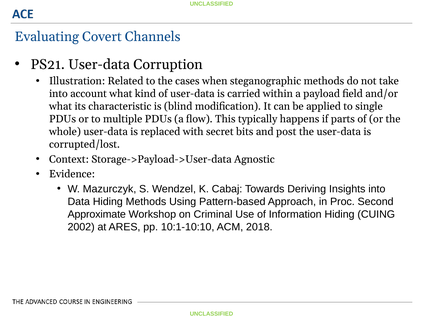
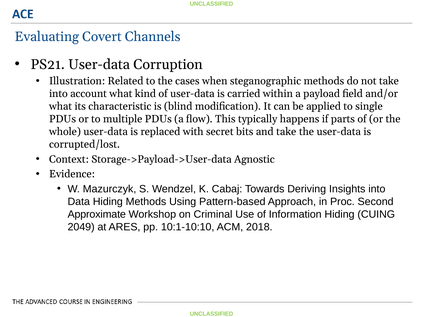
and post: post -> take (286, 132)
2002: 2002 -> 2049 (81, 227)
